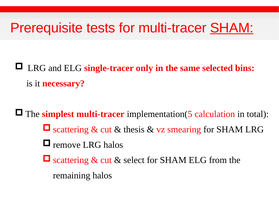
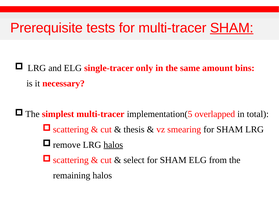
selected: selected -> amount (218, 68)
calculation: calculation -> overlapped (215, 114)
halos underline: none -> present (113, 145)
